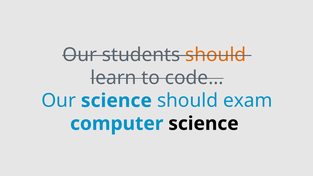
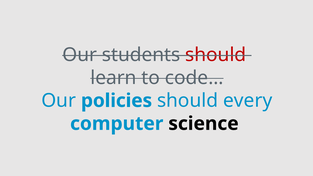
should colour: orange -> red (216, 55)
Our science: science -> policies (117, 101)
exam: exam -> every (248, 101)
